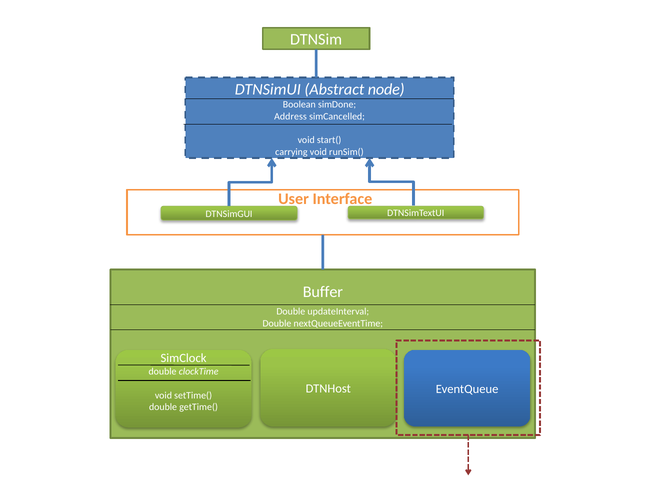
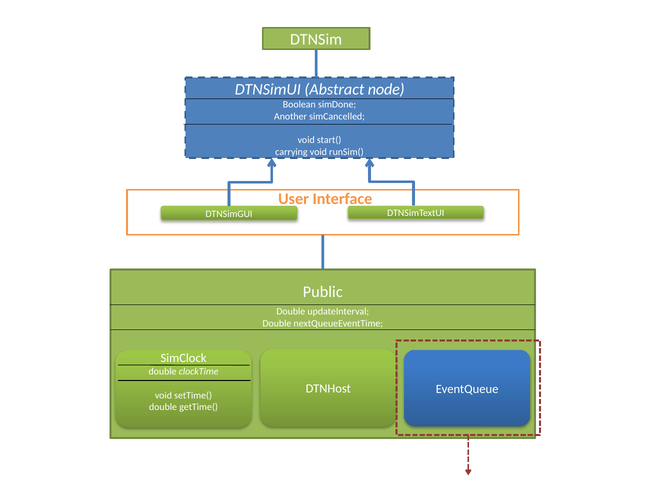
Address: Address -> Another (291, 116)
Buffer: Buffer -> Public (323, 292)
